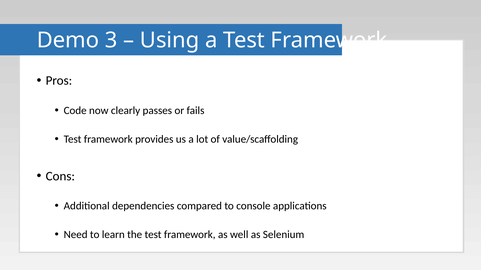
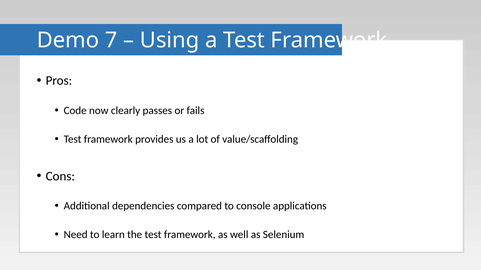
3: 3 -> 7 (111, 40)
